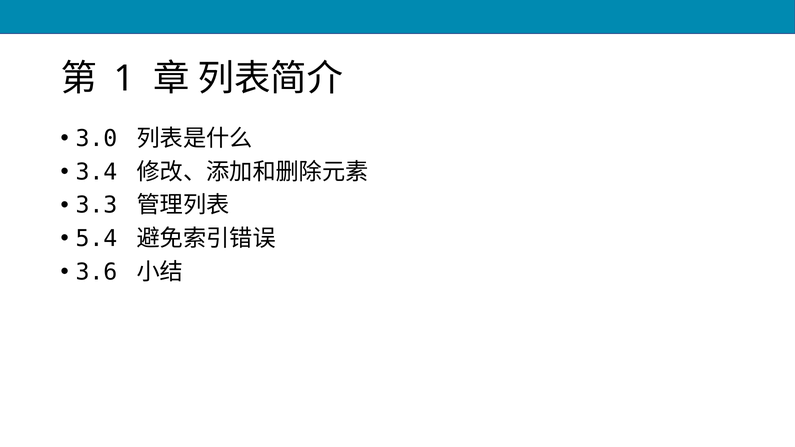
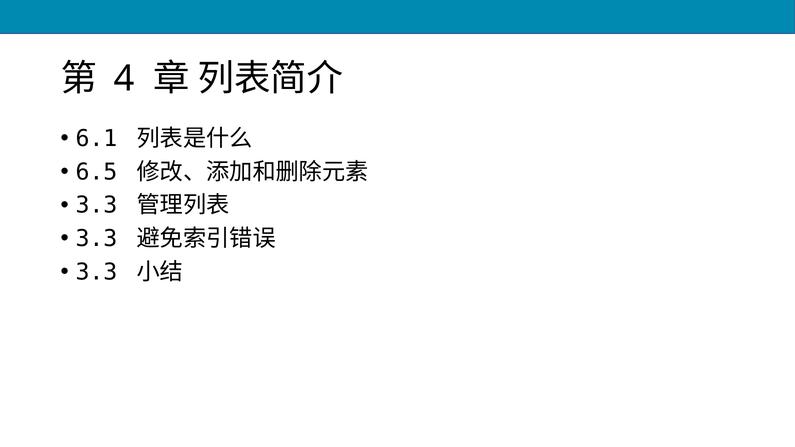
1: 1 -> 4 (124, 79)
3.0: 3.0 -> 6.1 (96, 139)
3.4: 3.4 -> 6.5 (96, 172)
5.4: 5.4 -> 3.3 (96, 239)
3.6: 3.6 -> 3.3 (96, 272)
